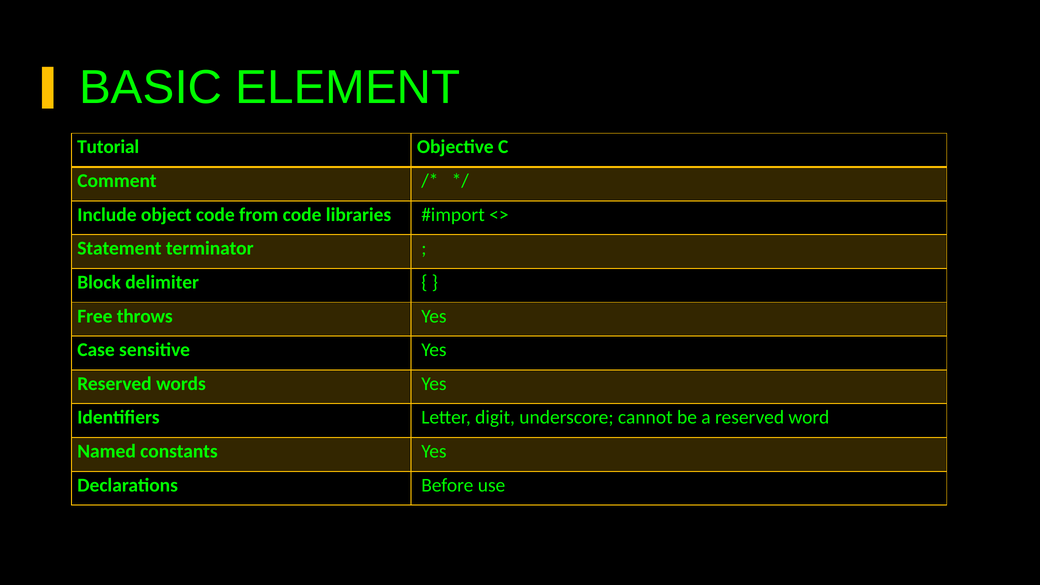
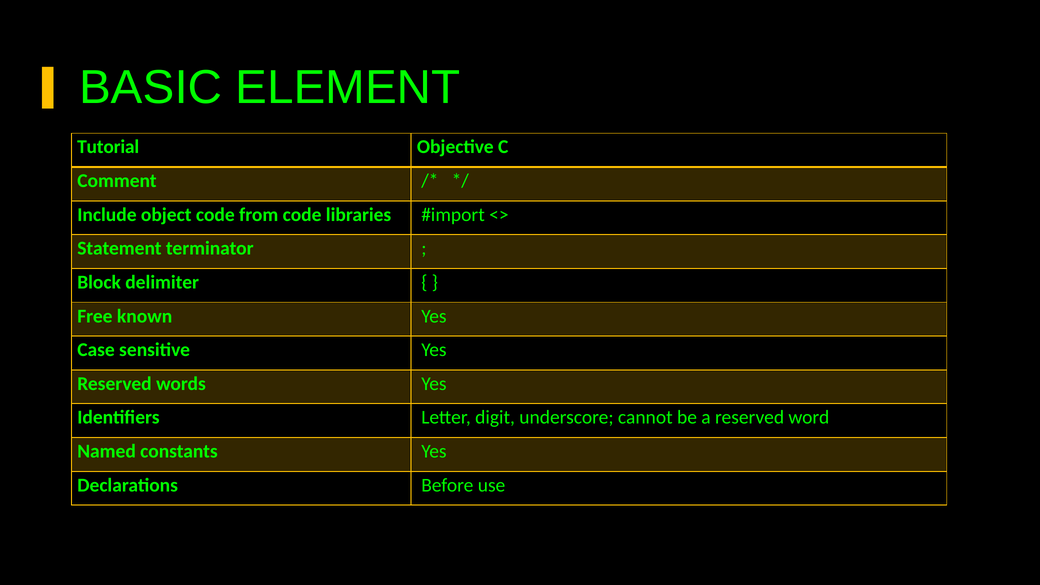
throws: throws -> known (145, 316)
